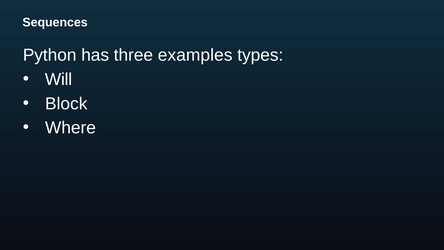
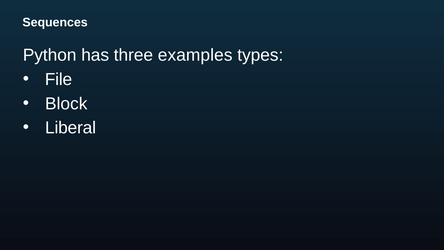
Will: Will -> File (59, 79)
Where: Where -> Liberal (71, 128)
